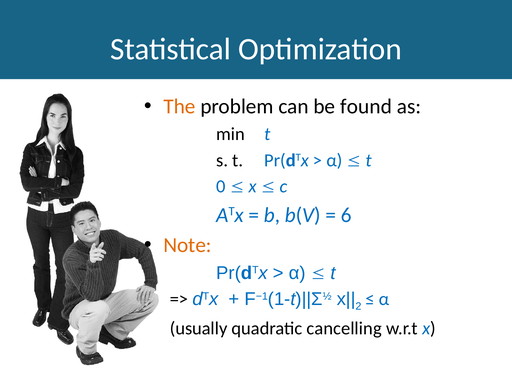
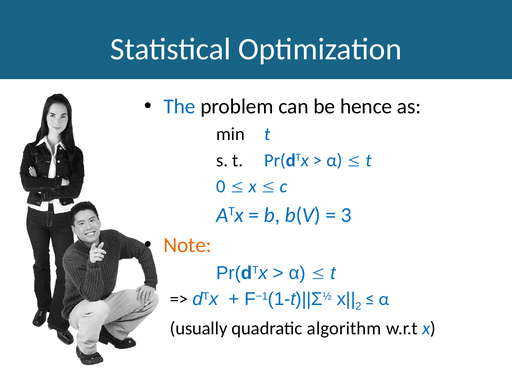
The colour: orange -> blue (179, 106)
found: found -> hence (366, 106)
6: 6 -> 3 (346, 215)
cancelling: cancelling -> algorithm (344, 328)
